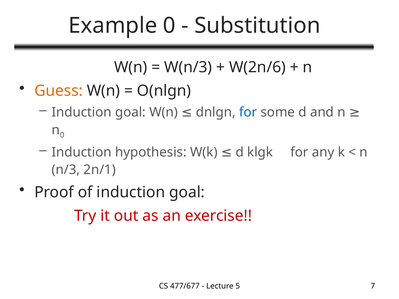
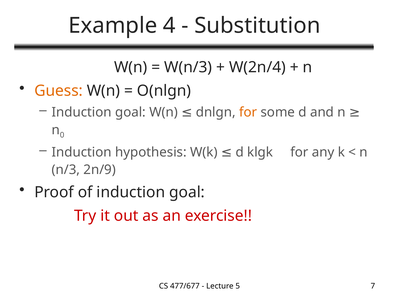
Example 0: 0 -> 4 (169, 26)
W(2n/6: W(2n/6 -> W(2n/4 (257, 67)
for colour: blue -> orange (248, 112)
2n/1: 2n/1 -> 2n/9 (100, 170)
